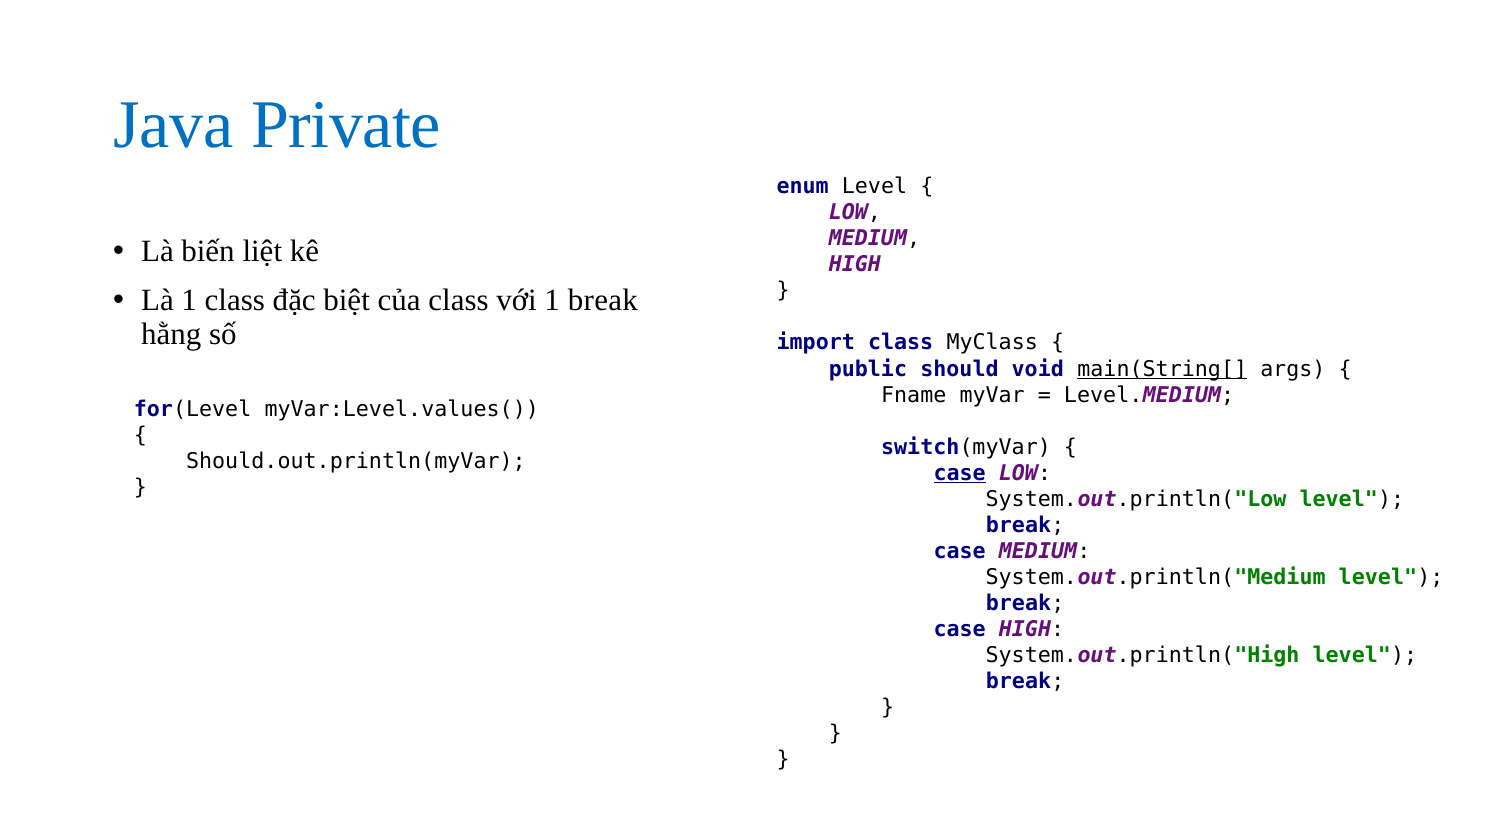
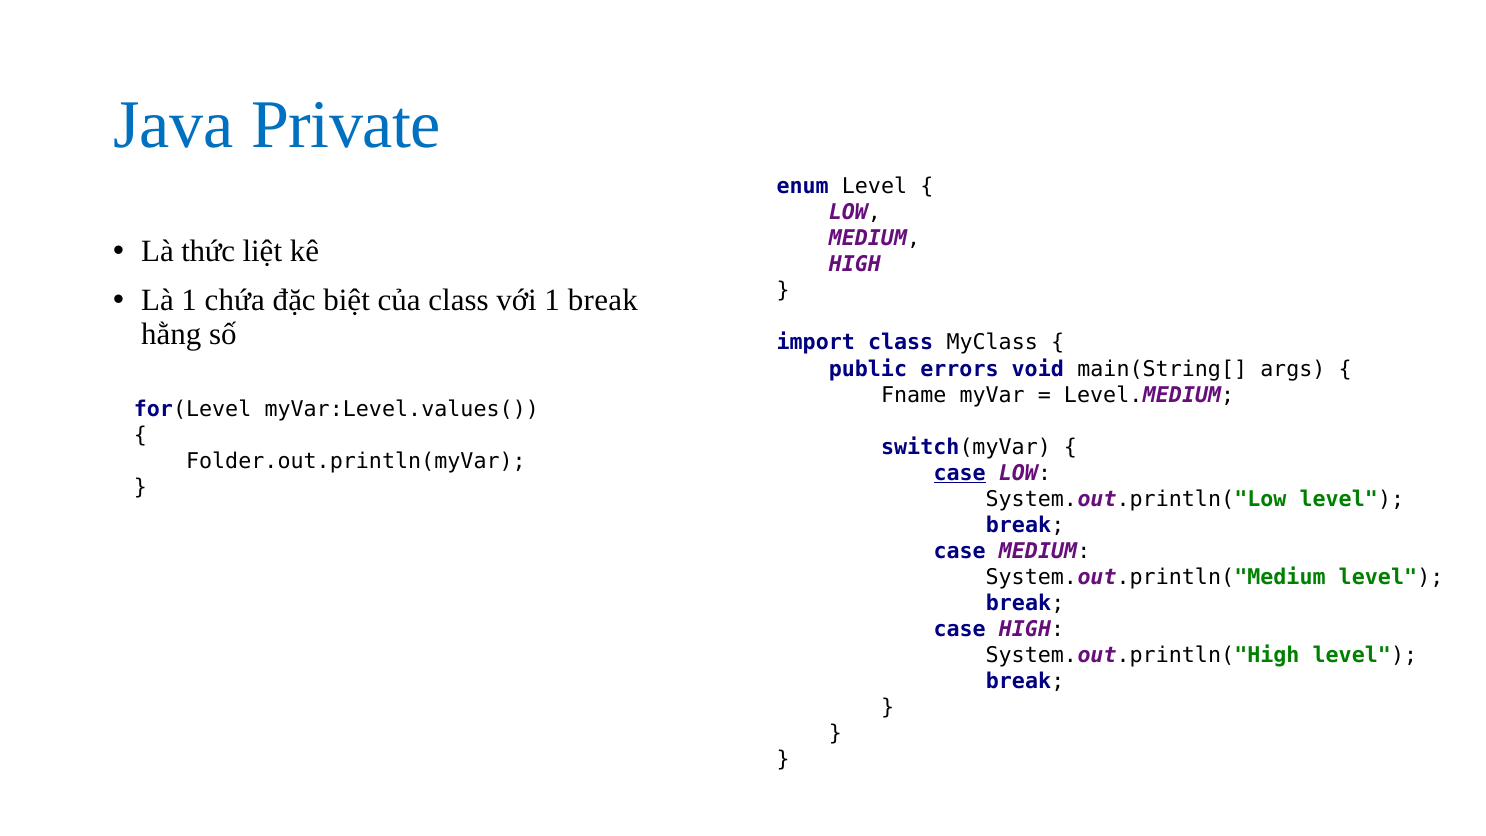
biến: biến -> thức (208, 251)
1 class: class -> chứa (235, 300)
should: should -> errors (959, 369)
main(String[ underline: present -> none (1162, 369)
Should.out.println(myVar: Should.out.println(myVar -> Folder.out.println(myVar (356, 461)
